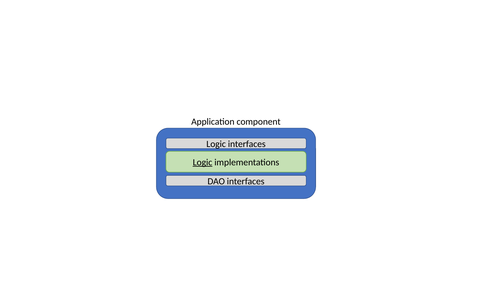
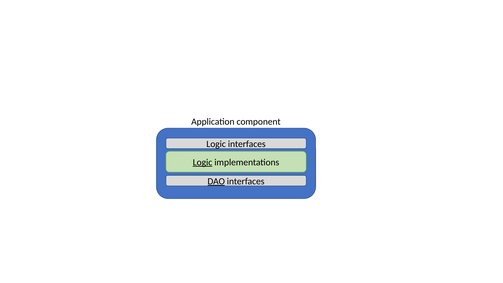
DAO underline: none -> present (216, 181)
